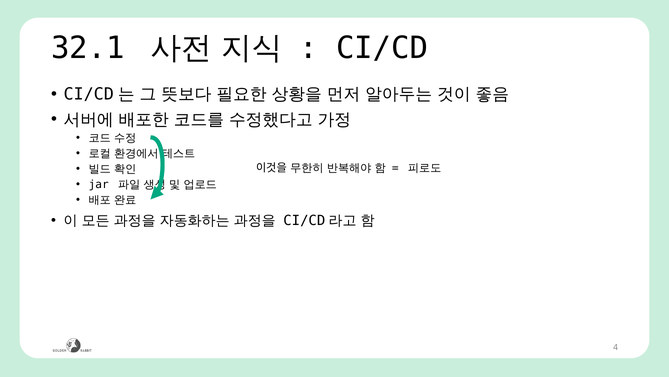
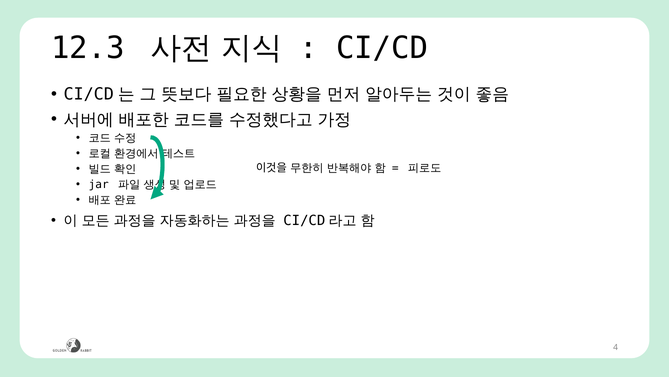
32.1: 32.1 -> 12.3 (88, 48)
